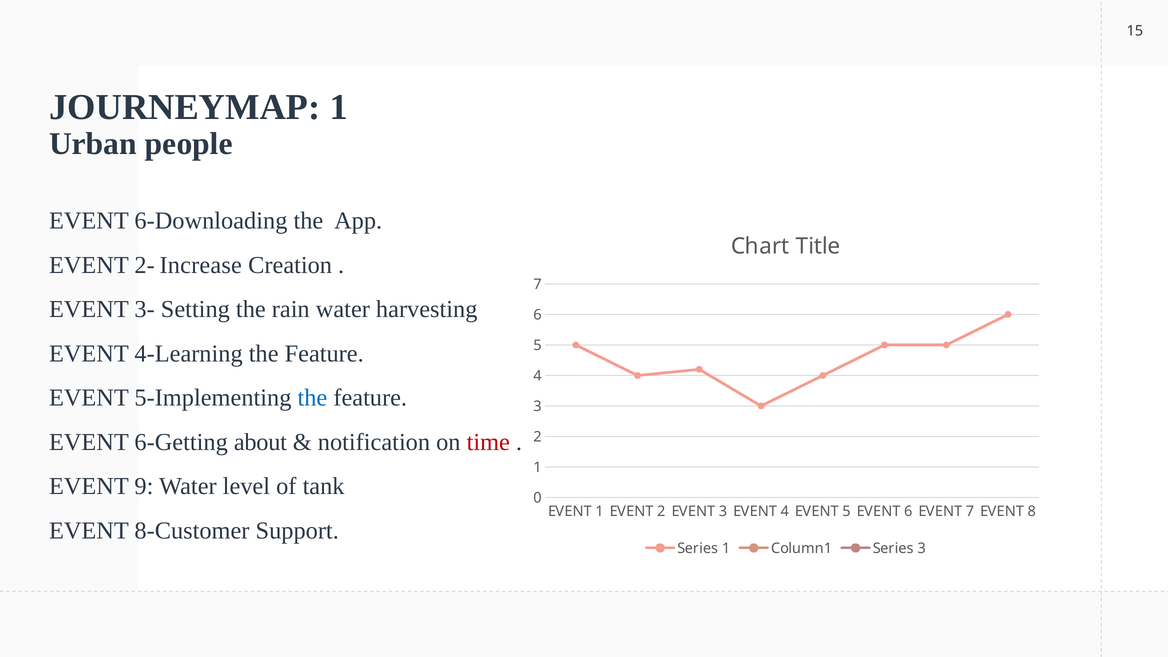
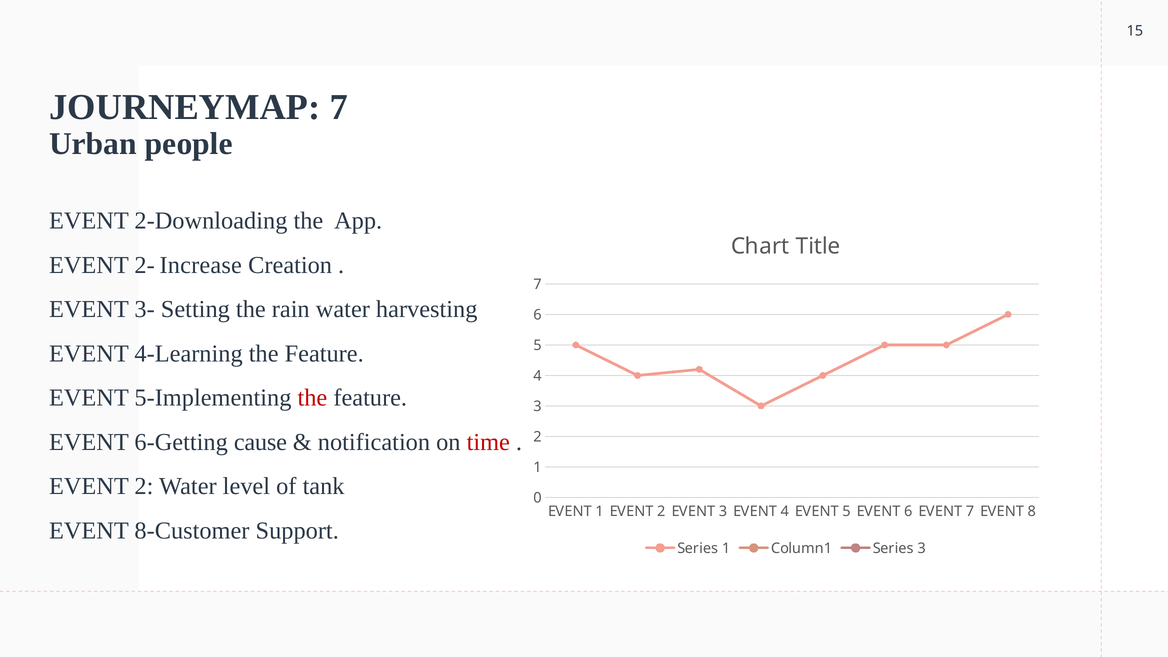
JOURNEYMAP 1: 1 -> 7 (339, 107)
6-Downloading: 6-Downloading -> 2-Downloading (211, 221)
the colour: blue -> red (312, 398)
about: about -> cause (260, 442)
9: 9 -> 2 (144, 486)
